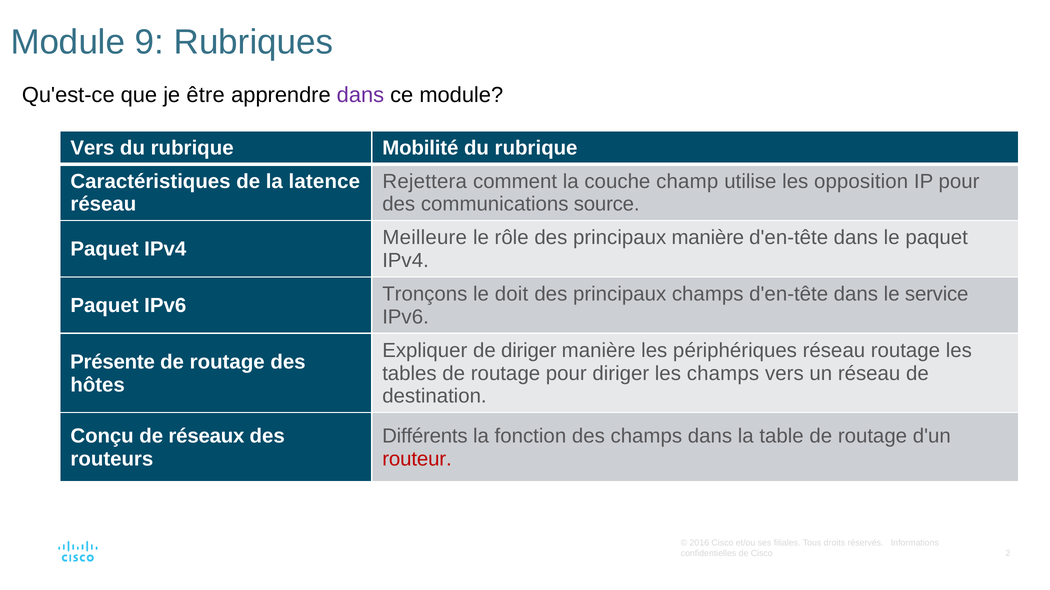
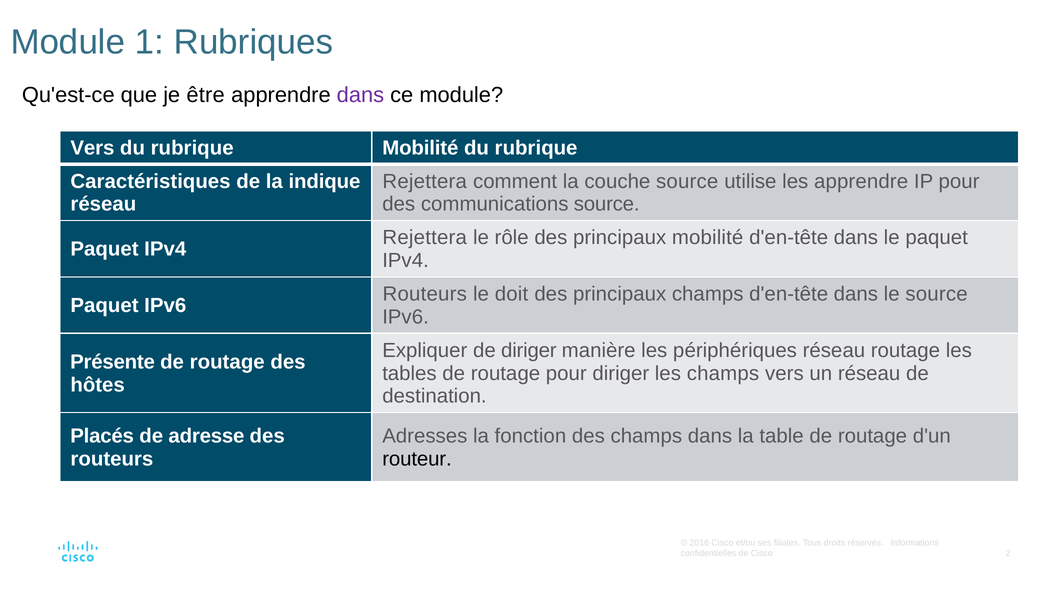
9: 9 -> 1 (149, 42)
latence: latence -> indique (324, 181)
couche champ: champ -> source (687, 181)
les opposition: opposition -> apprendre (861, 181)
Meilleure: Meilleure -> Rejettera (425, 238)
principaux manière: manière -> mobilité (708, 238)
Tronçons: Tronçons -> Routeurs (425, 294)
le service: service -> source (937, 294)
Conçu: Conçu -> Placés (102, 437)
réseaux: réseaux -> adresse (206, 437)
Différents: Différents -> Adresses (425, 437)
routeur colour: red -> black (417, 460)
